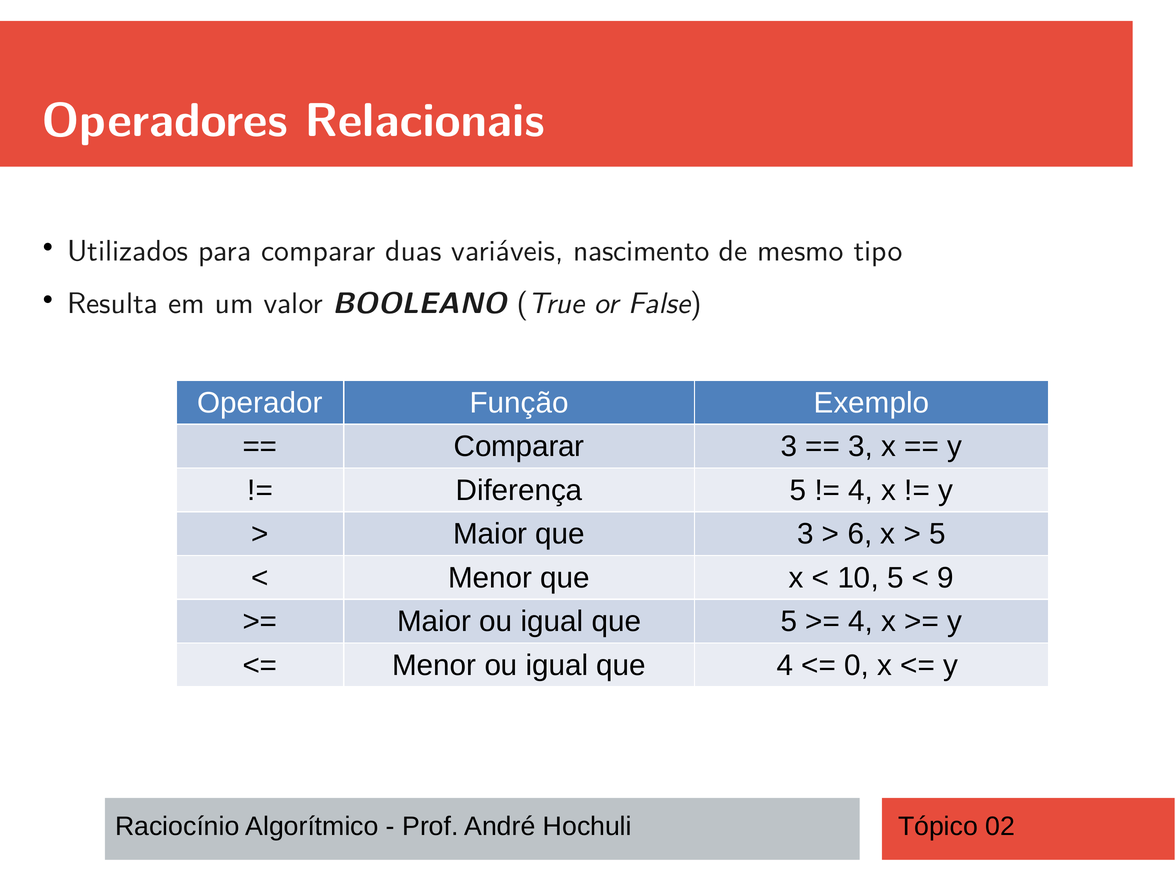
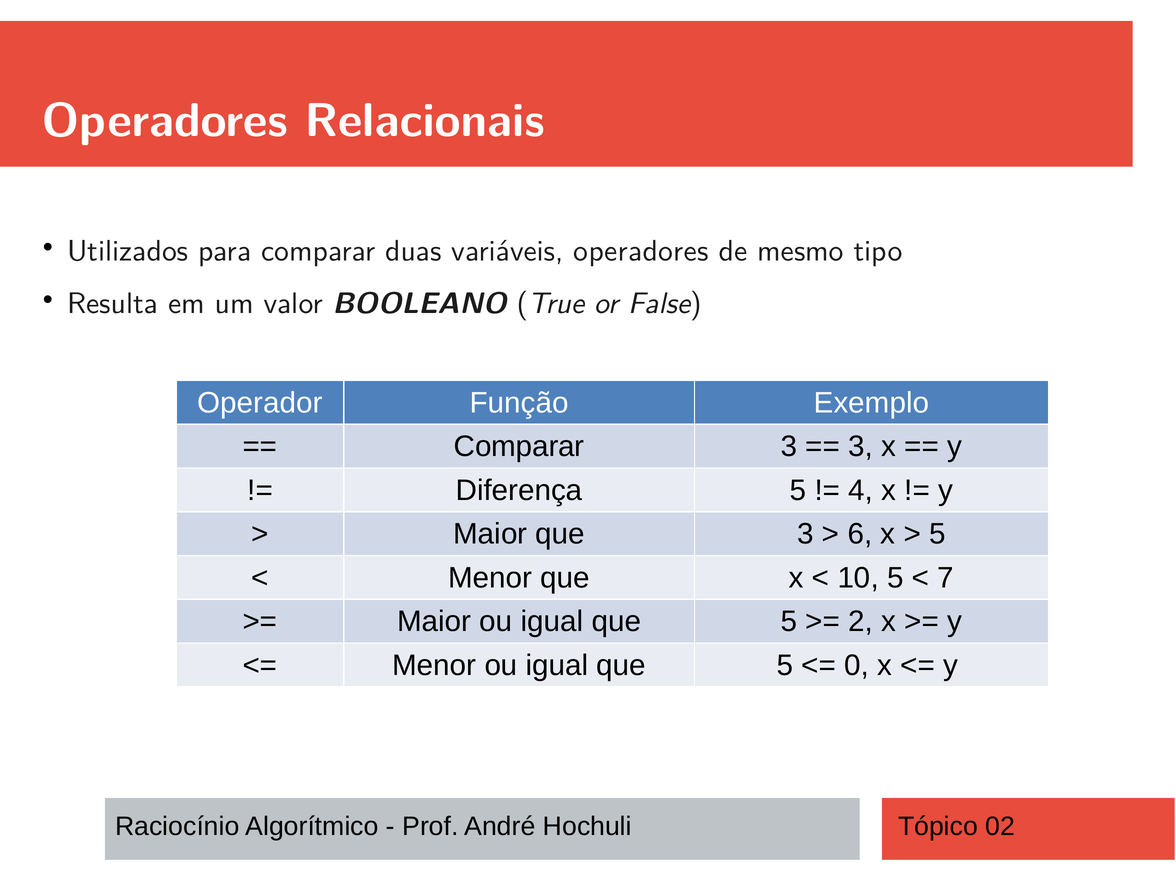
variáveis nascimento: nascimento -> operadores (641, 251)
9: 9 -> 7 (946, 578)
4: 4 -> 2 (861, 622)
4: 4 -> 5 (785, 665)
